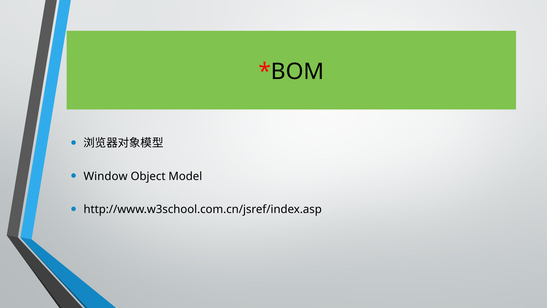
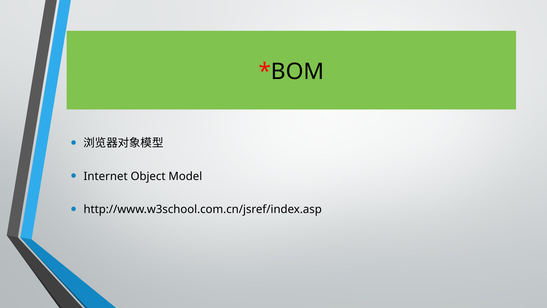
Window: Window -> Internet (106, 176)
